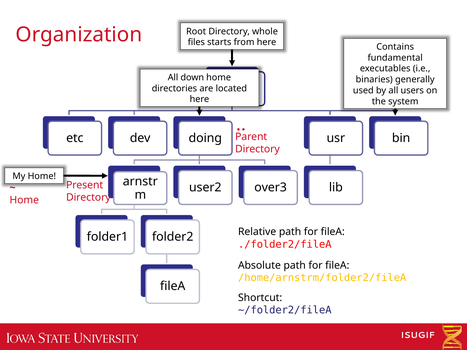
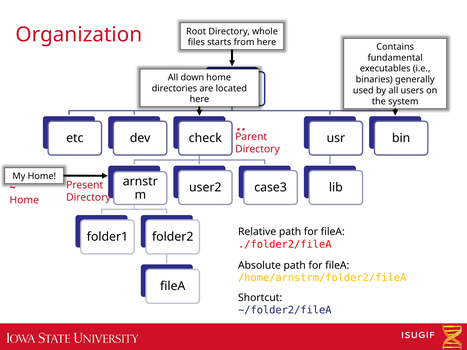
doing: doing -> check (205, 138)
over3: over3 -> case3 (271, 188)
